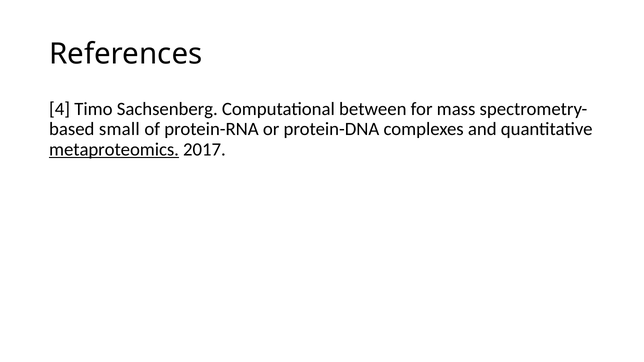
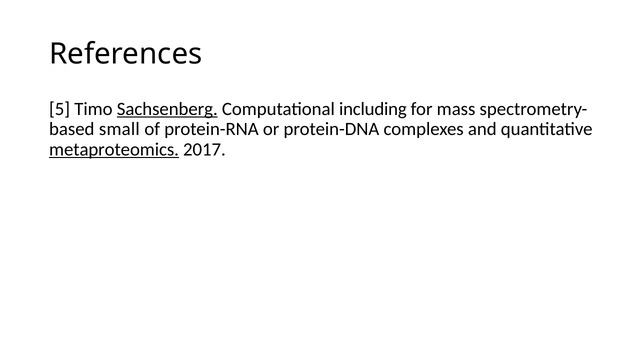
4: 4 -> 5 (60, 109)
Sachsenberg underline: none -> present (167, 109)
between: between -> including (373, 109)
